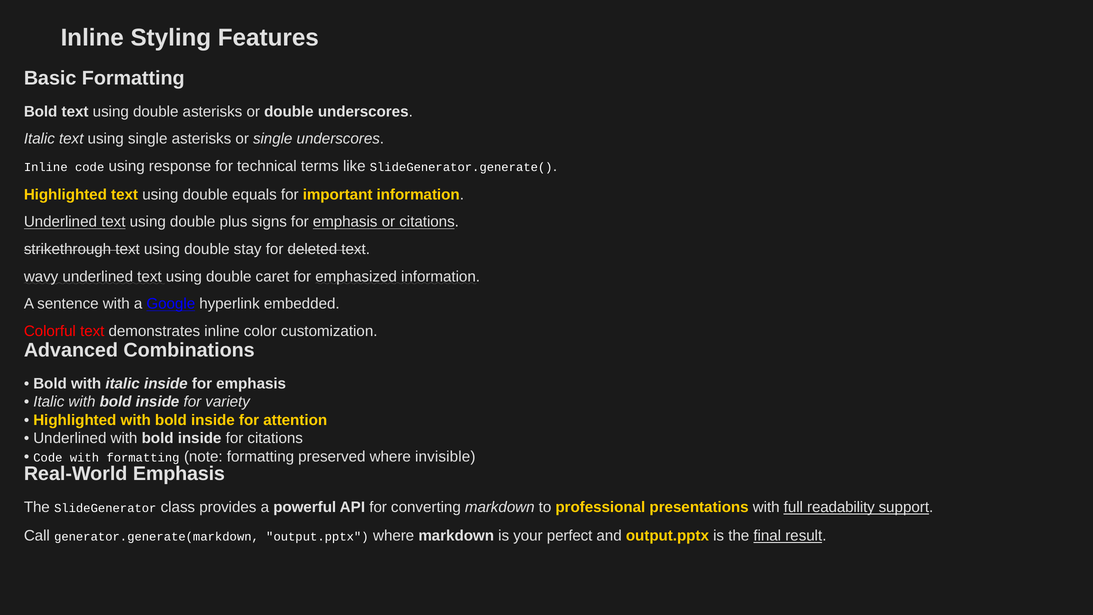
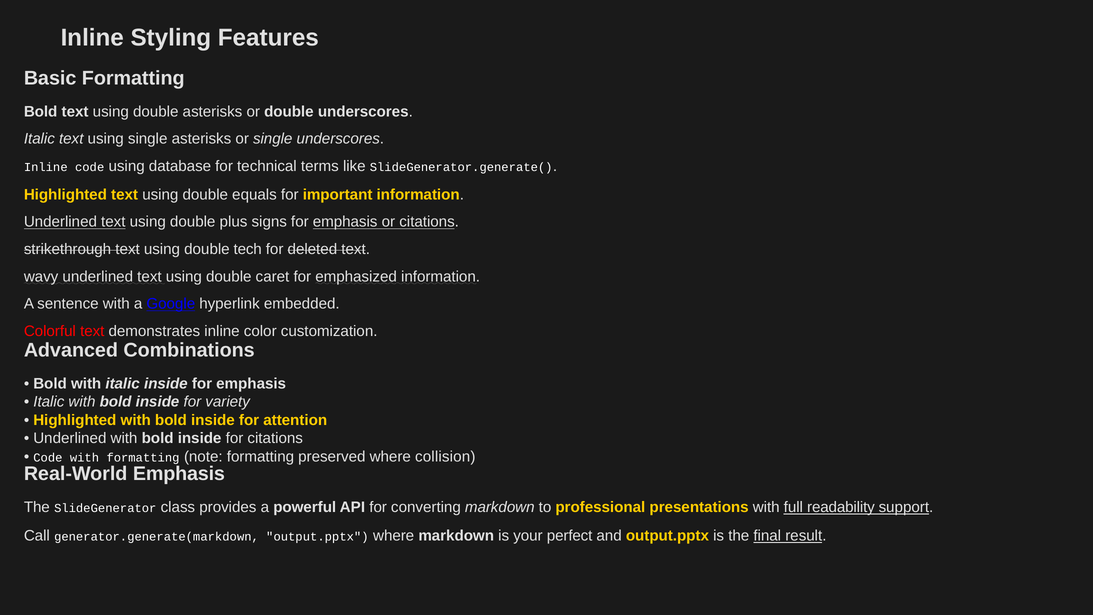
response: response -> database (180, 166)
stay: stay -> tech (248, 249)
invisible: invisible -> collision (445, 457)
